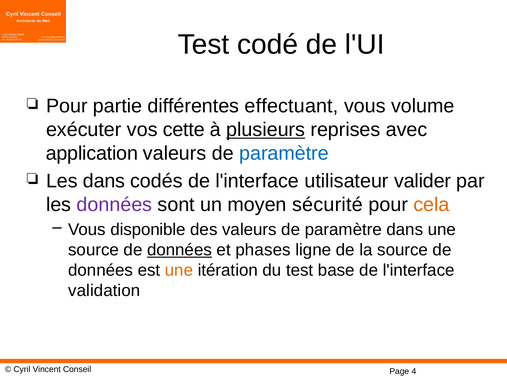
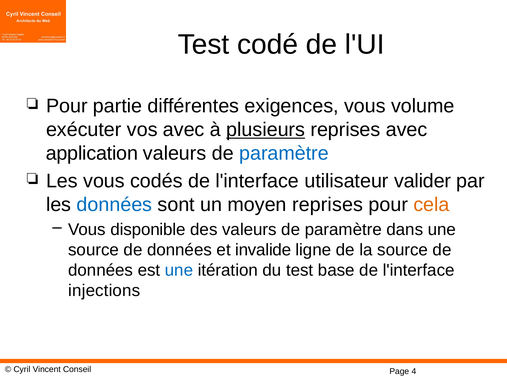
effectuant: effectuant -> exigences (292, 106)
vos cette: cette -> avec (184, 130)
Les dans: dans -> vous (104, 181)
données colour: purple -> blue (114, 205)
moyen sécurité: sécurité -> reprises (328, 205)
données underline: present -> none (179, 250)
phases: phases -> invalide (263, 250)
une colour: orange -> blue (179, 270)
validation: validation -> injections (104, 291)
